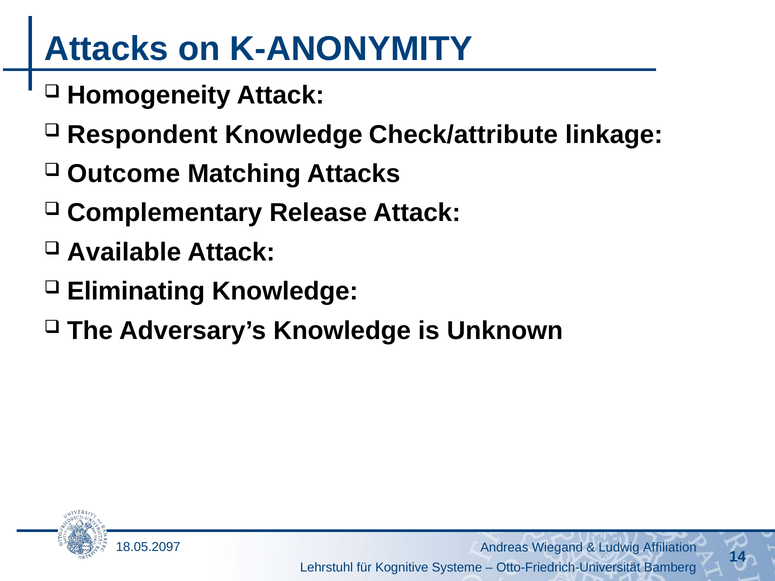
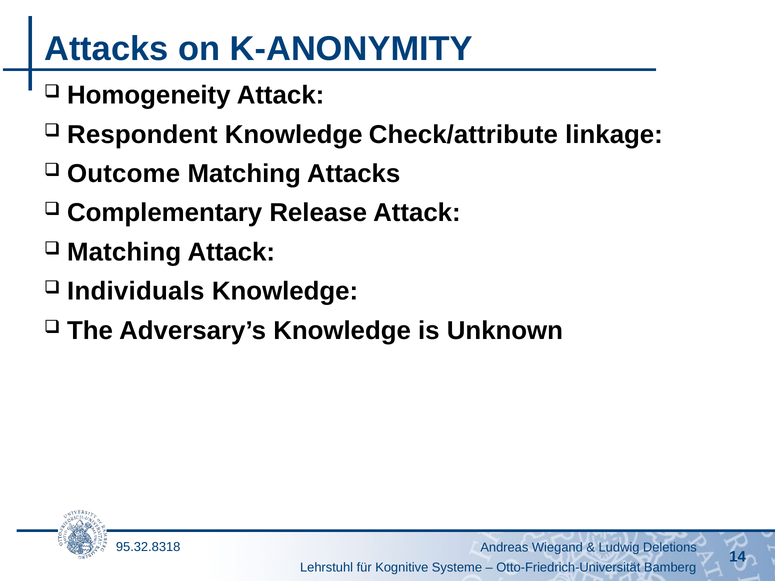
Available: Available -> Matching (124, 252)
Eliminating: Eliminating -> Individuals (136, 291)
18.05.2097: 18.05.2097 -> 95.32.8318 (148, 547)
Affiliation: Affiliation -> Deletions (670, 548)
